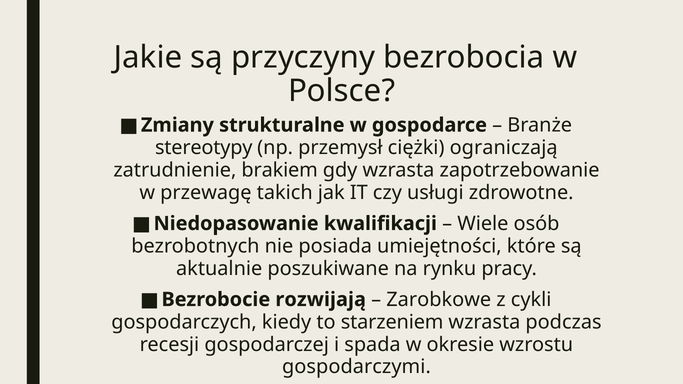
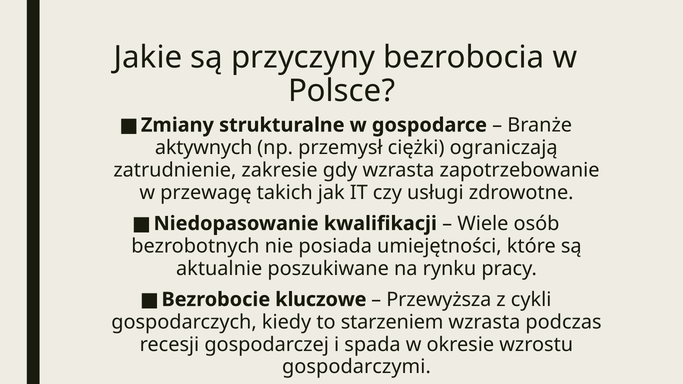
stereotypy: stereotypy -> aktywnych (204, 148)
brakiem: brakiem -> zakresie (280, 170)
rozwijają: rozwijają -> kluczowe (321, 300)
Zarobkowe: Zarobkowe -> Przewyższa (439, 300)
